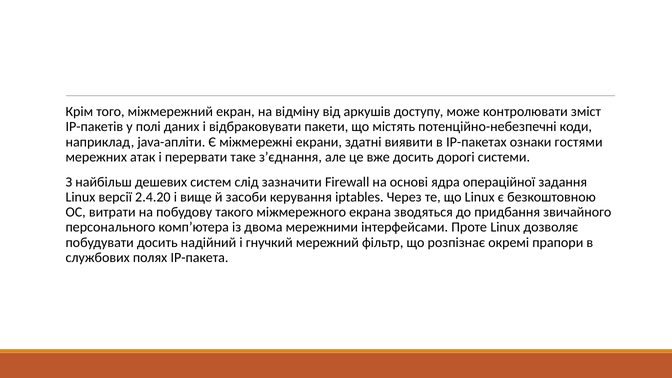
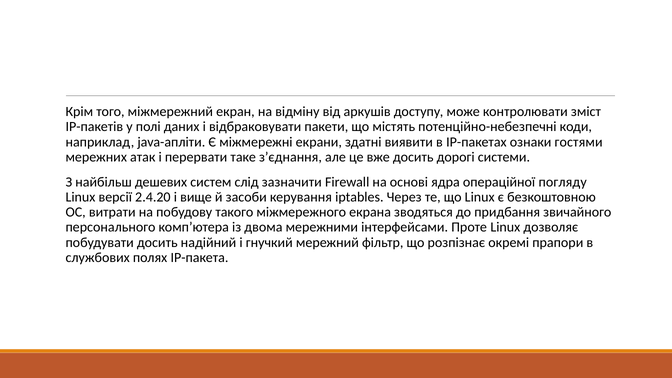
задання: задання -> погляду (563, 182)
